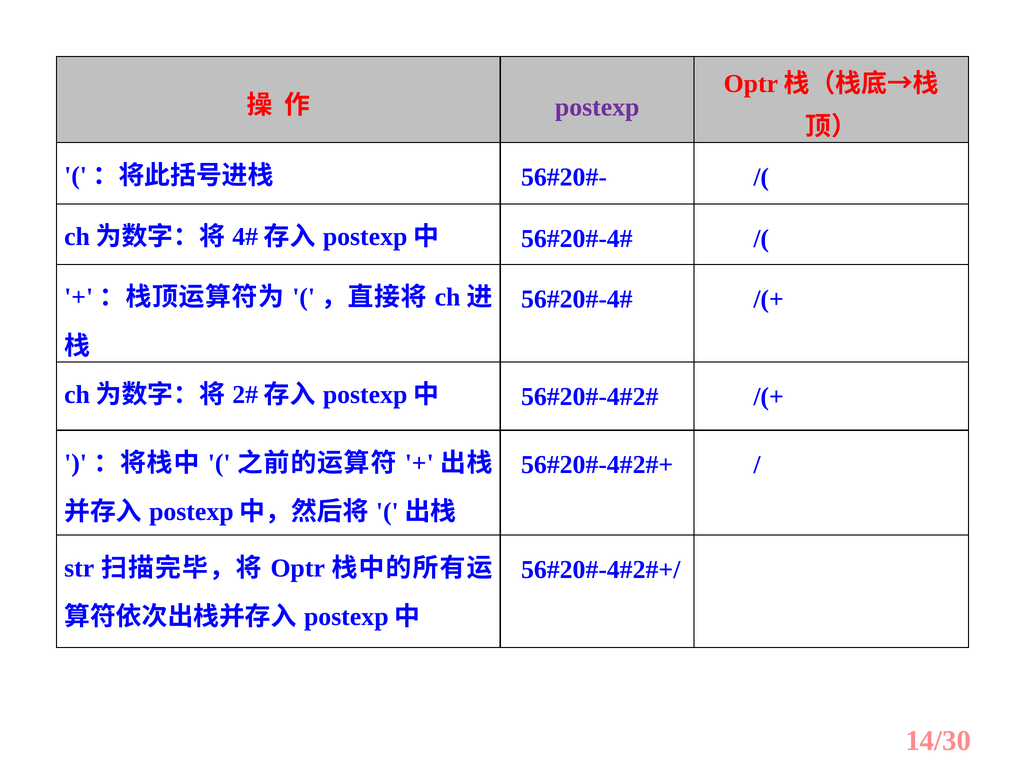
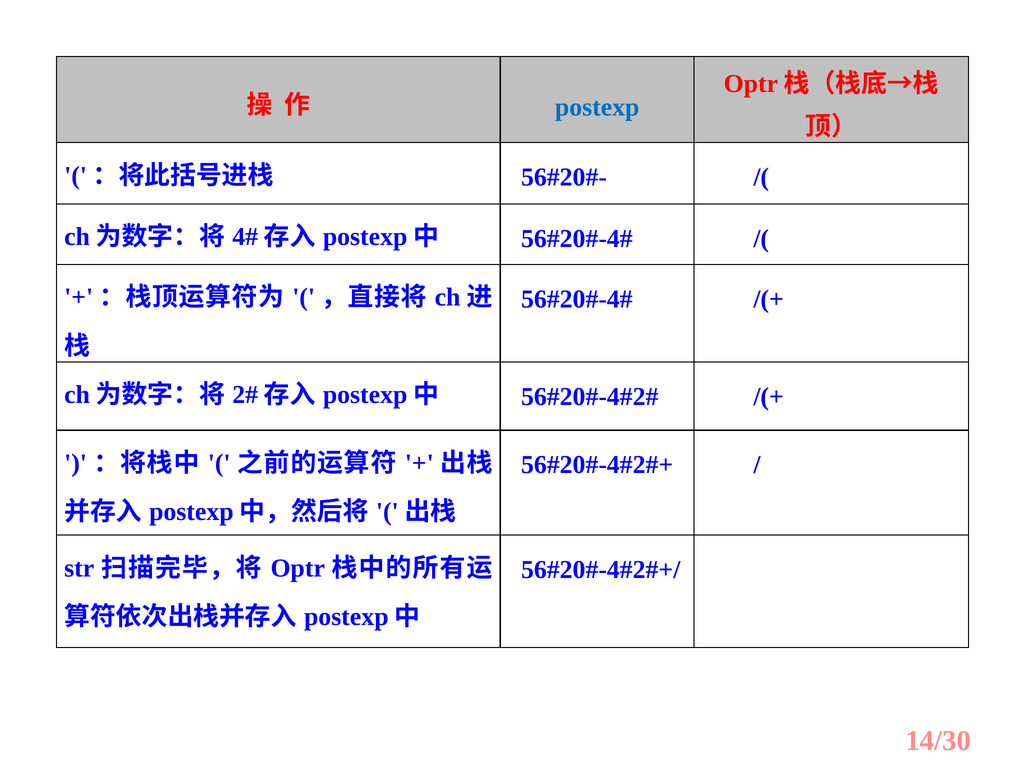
postexp colour: purple -> blue (597, 107)
